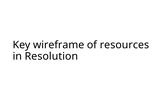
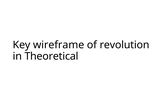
resources: resources -> revolution (125, 45)
Resolution: Resolution -> Theoretical (51, 56)
